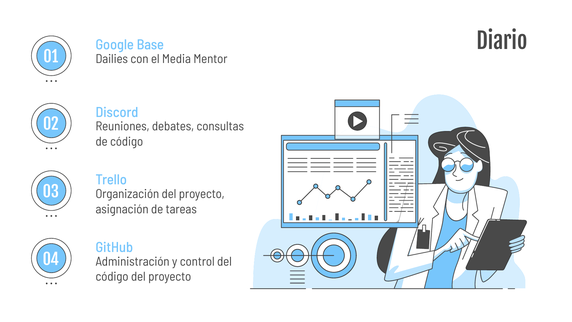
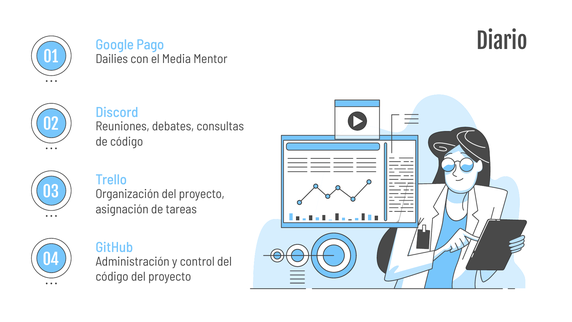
Base: Base -> Pago (150, 45)
